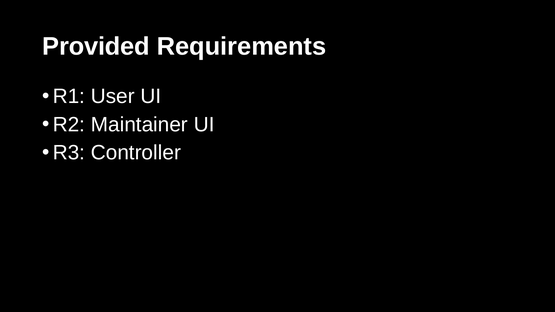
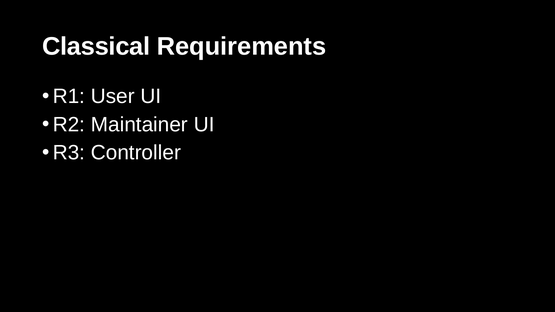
Provided: Provided -> Classical (96, 47)
